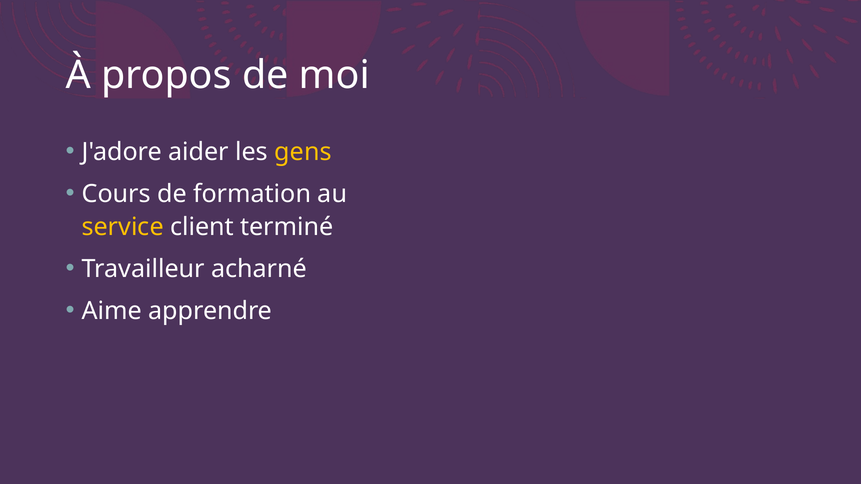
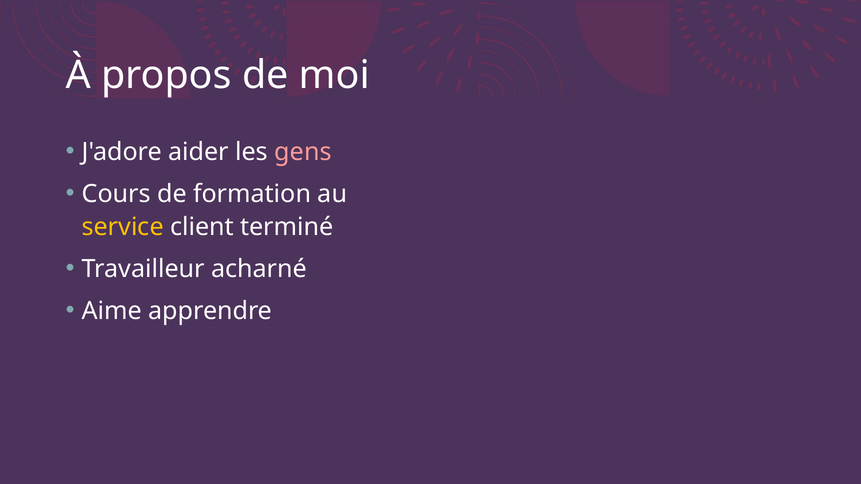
gens colour: yellow -> pink (303, 152)
